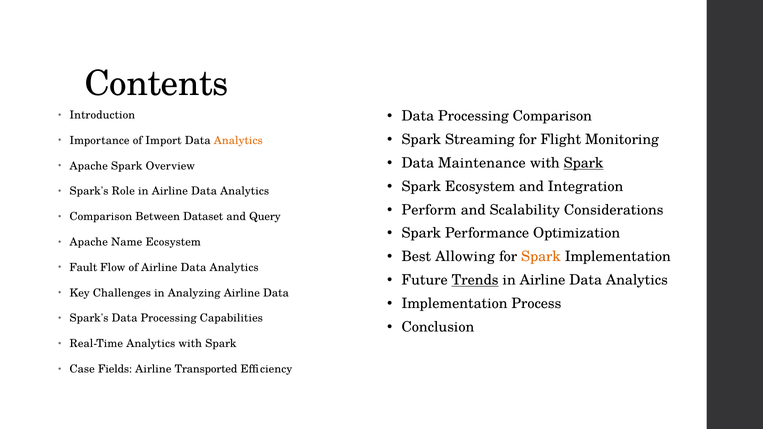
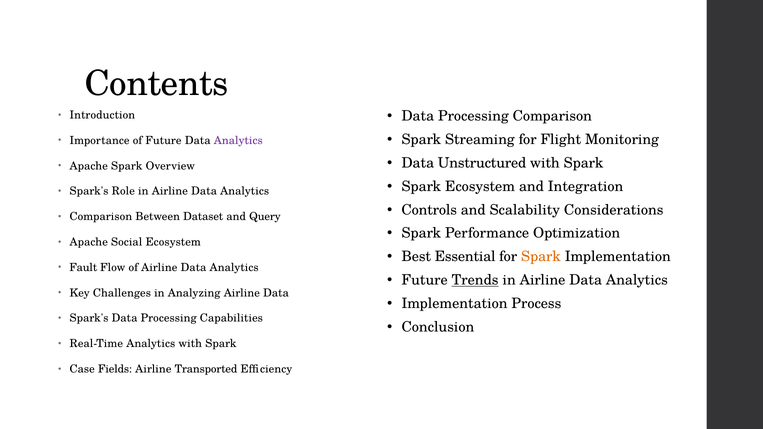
of Import: Import -> Future (163, 141)
Analytics colour: orange -> purple (238, 141)
Maintenance: Maintenance -> Unstructured (482, 163)
Spark underline: present -> none (584, 163)
Perform: Perform -> Controls (429, 210)
Name: Name -> Social (127, 242)
Allowing: Allowing -> Essential (465, 257)
